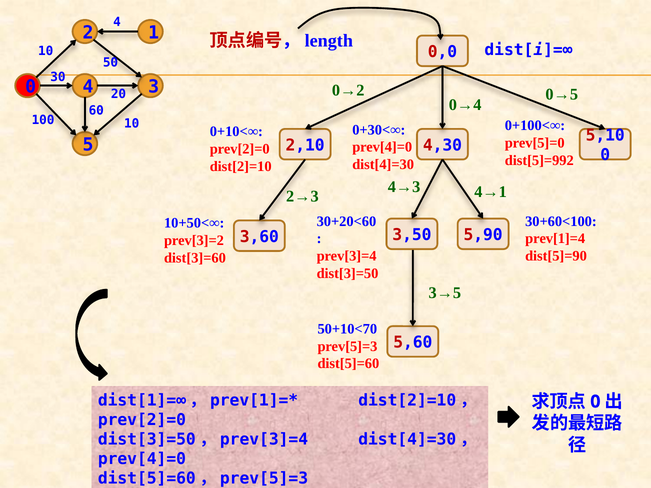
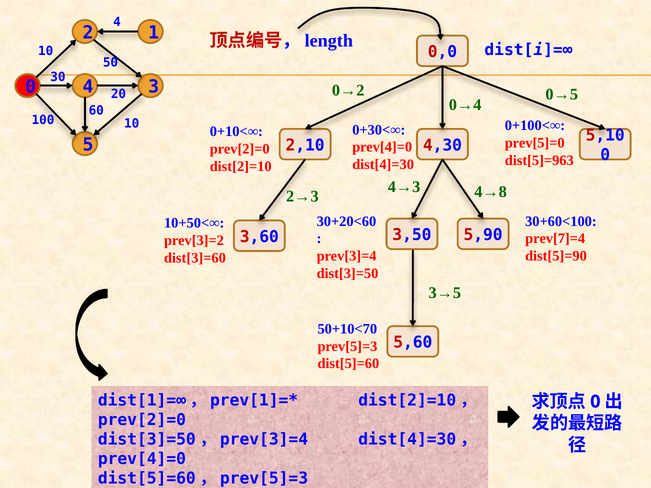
dist[5]=992: dist[5]=992 -> dist[5]=963 (539, 160)
4→1: 4→1 -> 4→8 (491, 192)
prev[1]=4: prev[1]=4 -> prev[7]=4 (555, 239)
